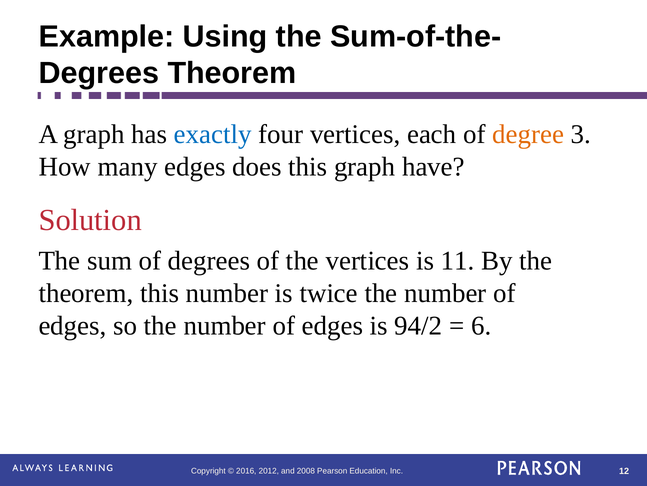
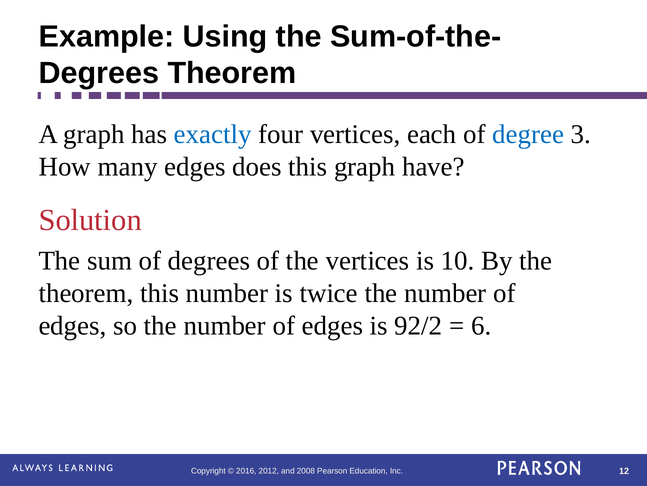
degree colour: orange -> blue (528, 134)
11: 11 -> 10 (458, 260)
94/2: 94/2 -> 92/2 (418, 325)
